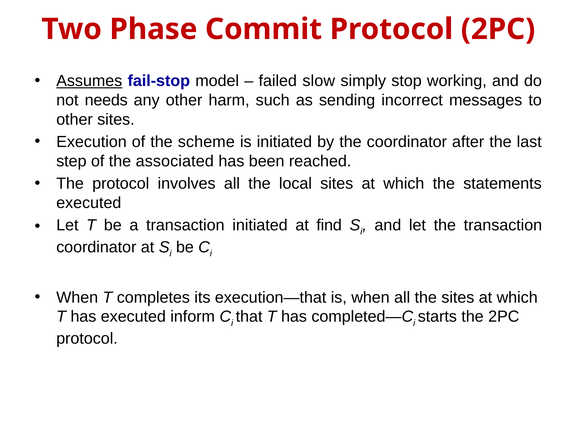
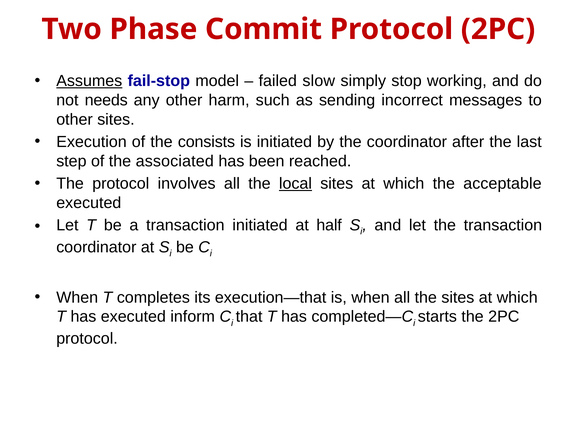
scheme: scheme -> consists (206, 142)
local underline: none -> present (295, 184)
statements: statements -> acceptable (502, 184)
find: find -> half (329, 225)
